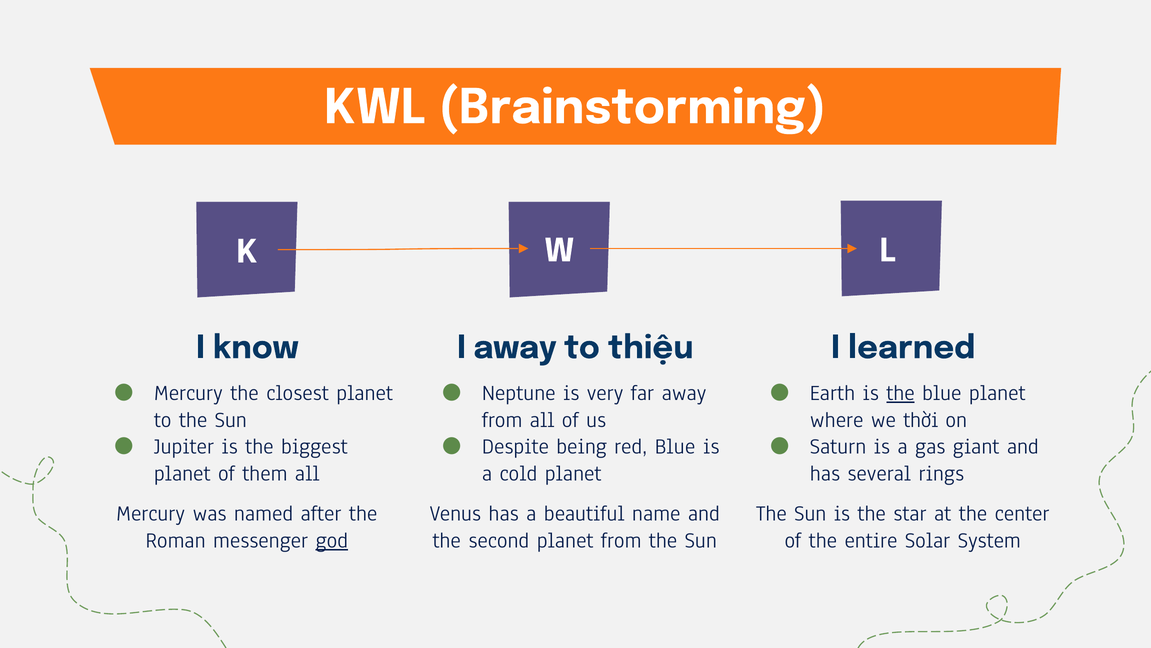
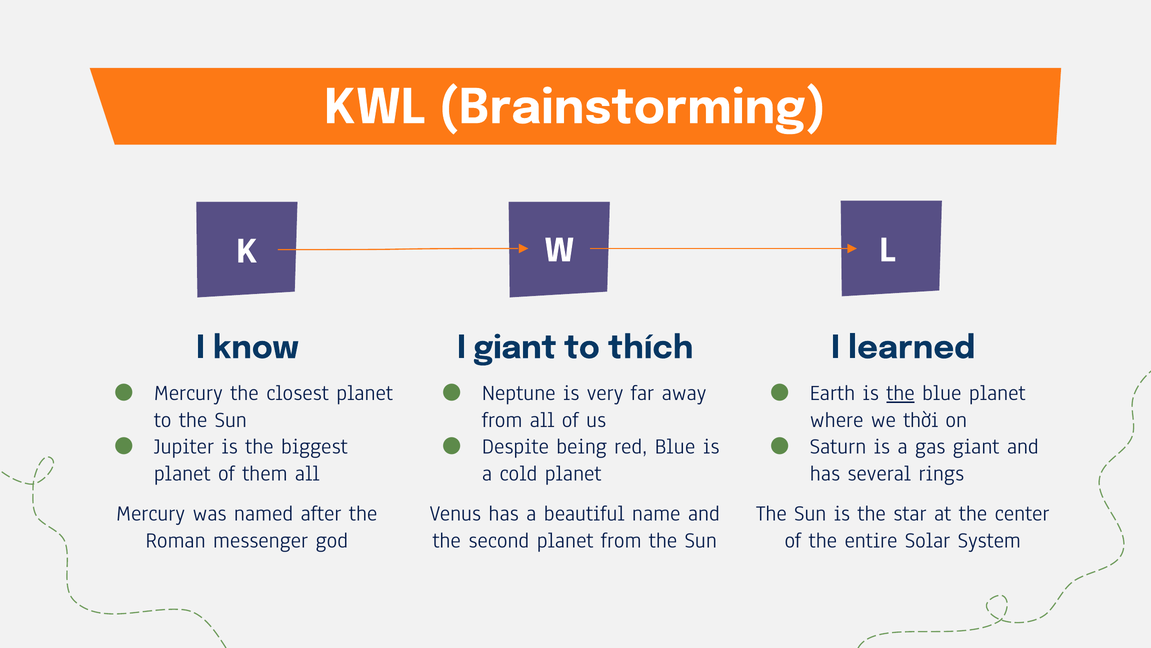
I away: away -> giant (515, 347)
thiệu: thiệu -> thích (651, 347)
god underline: present -> none (332, 540)
